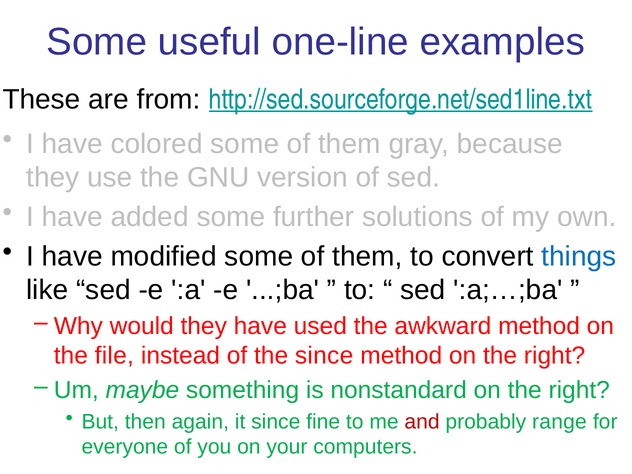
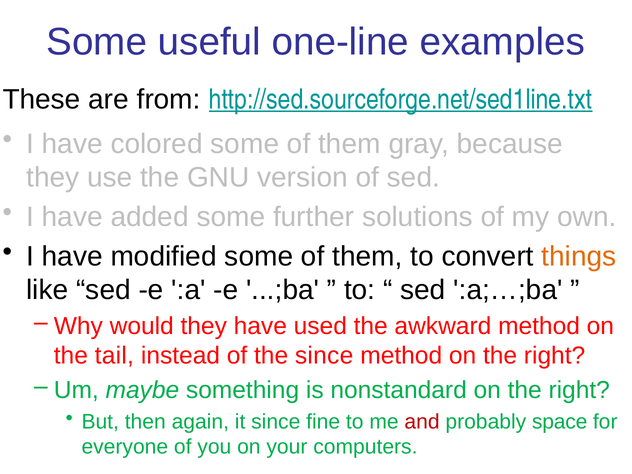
things colour: blue -> orange (579, 256)
file: file -> tail (114, 356)
range: range -> space (560, 422)
